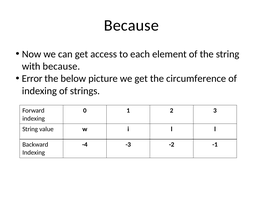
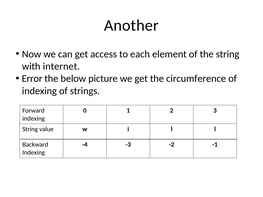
Because: Because -> Another (131, 25)
with because: because -> internet (61, 66)
